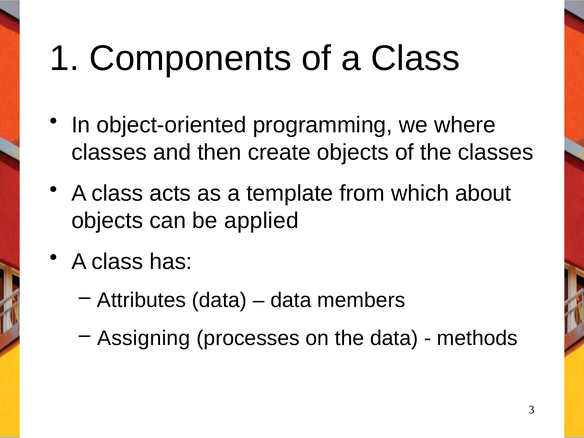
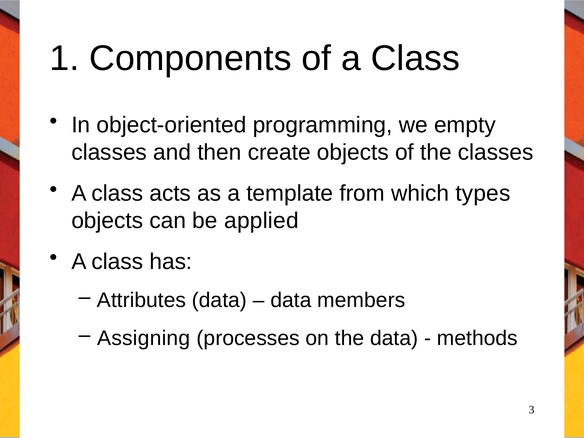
where: where -> empty (465, 125)
about: about -> types (483, 193)
